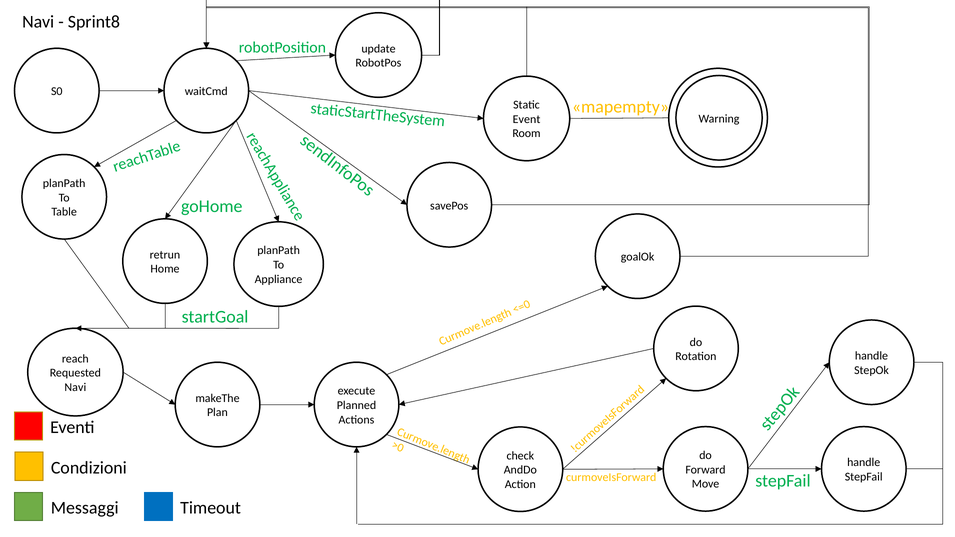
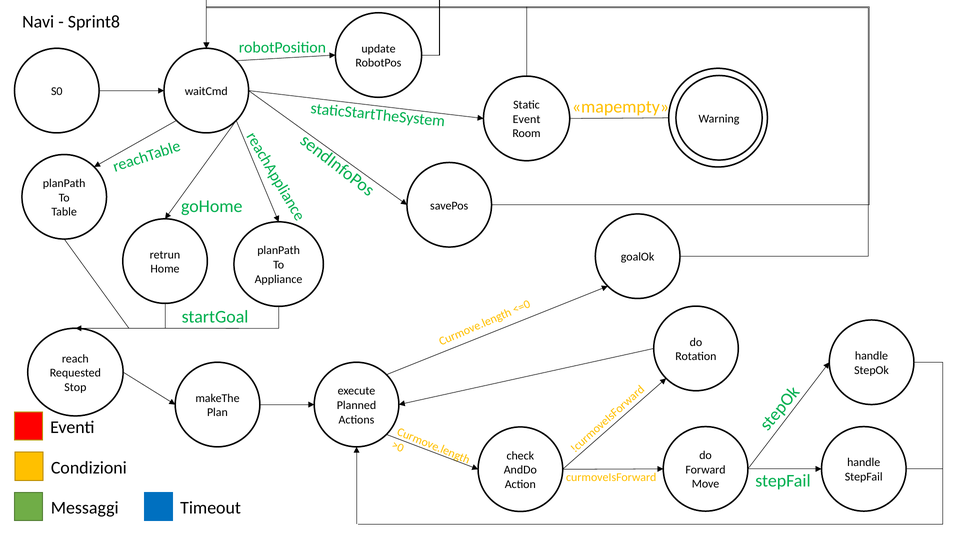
Navi: Navi -> Stop (75, 387)
